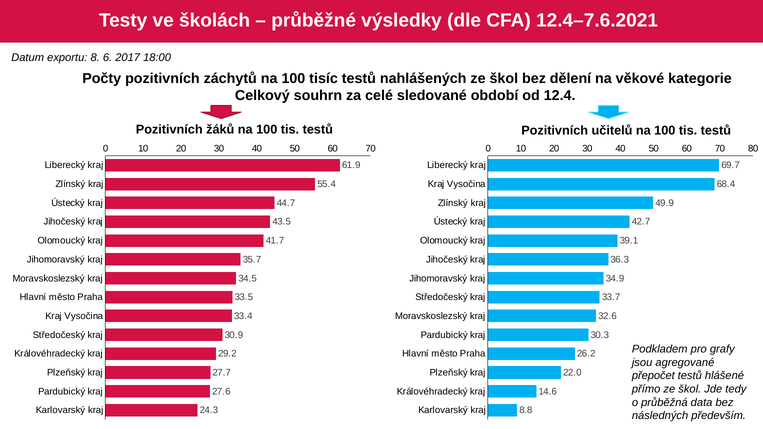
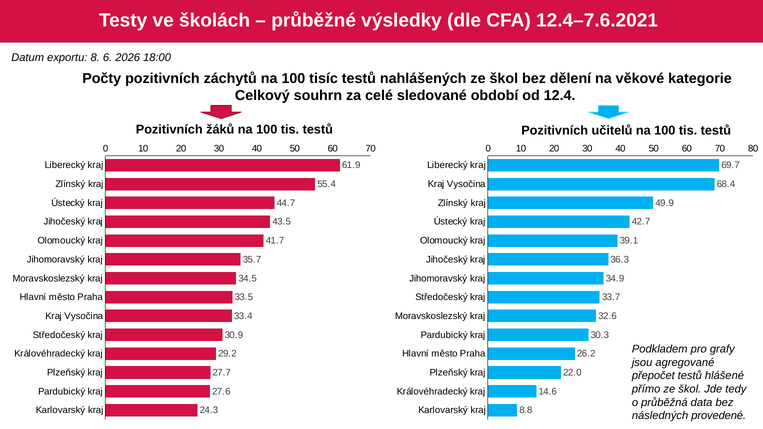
2017: 2017 -> 2026 (128, 58)
především: především -> provedené (719, 416)
